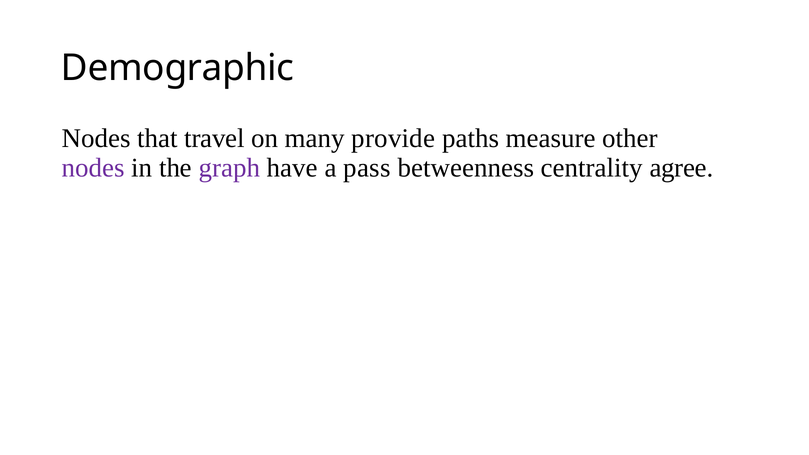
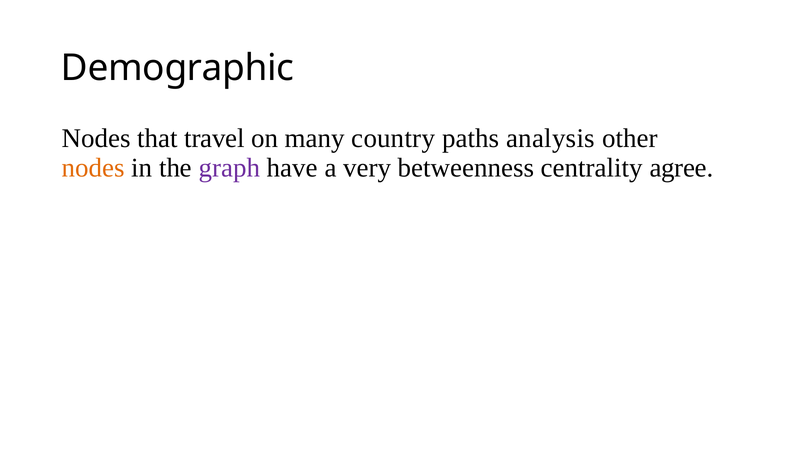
provide: provide -> country (393, 139)
measure: measure -> analysis (551, 139)
nodes colour: purple -> orange (93, 168)
pass: pass -> very (367, 168)
